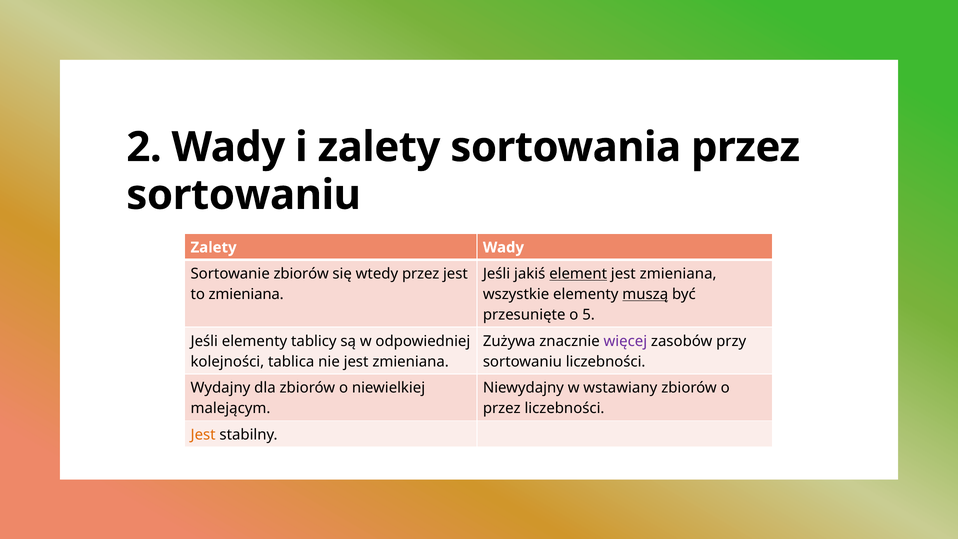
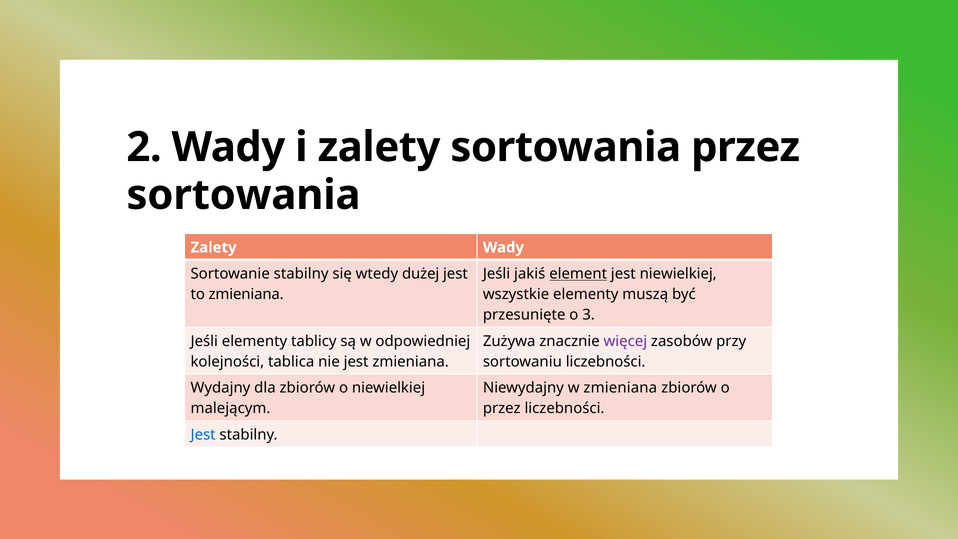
sortowaniu: sortowaniu -> sortowania (244, 195)
Sortowanie zbiorów: zbiorów -> stabilny (301, 274)
wtedy przez: przez -> dużej (421, 274)
zmieniana: zmieniana -> niewielkiej (678, 274)
muszą underline: present -> none (645, 294)
5: 5 -> 3 (589, 315)
w wstawiany: wstawiany -> zmieniana (620, 388)
Jest colour: orange -> blue (203, 435)
